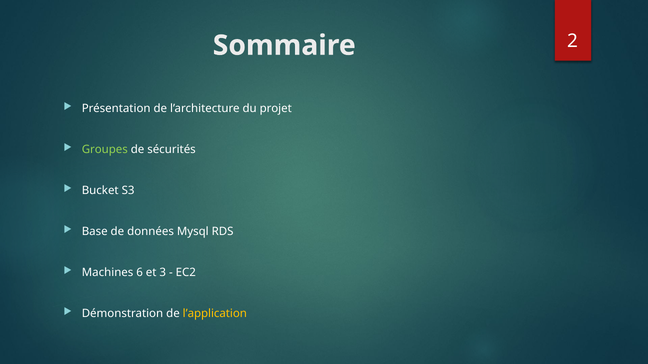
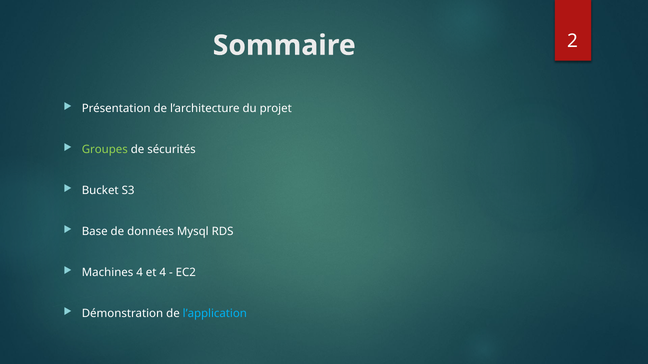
Machines 6: 6 -> 4 (140, 273)
et 3: 3 -> 4 (163, 273)
l’application colour: yellow -> light blue (215, 314)
